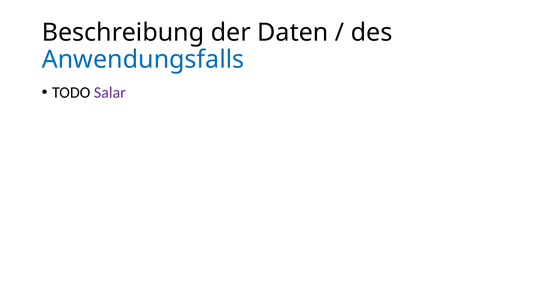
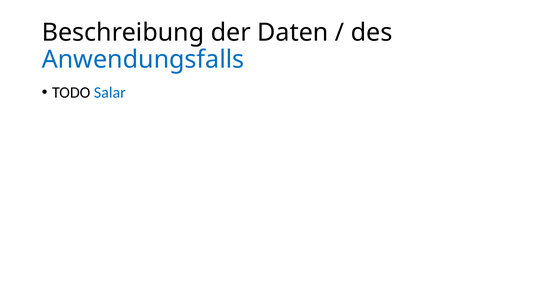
Salar colour: purple -> blue (110, 93)
